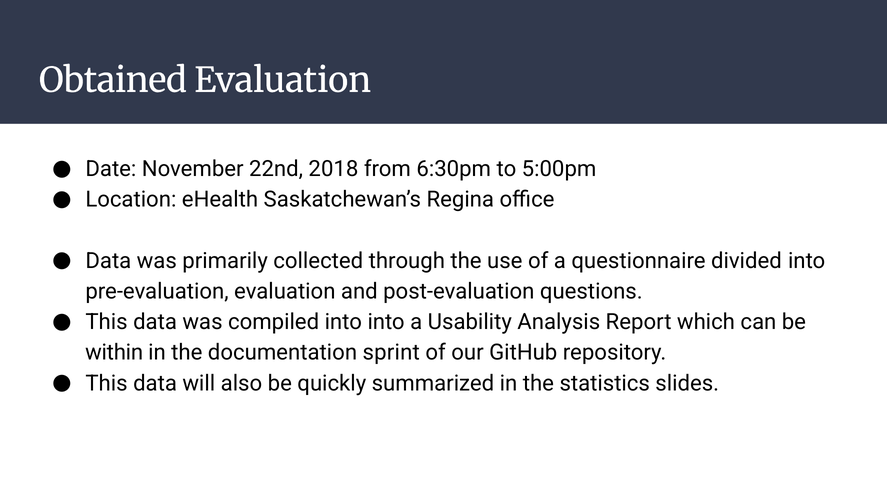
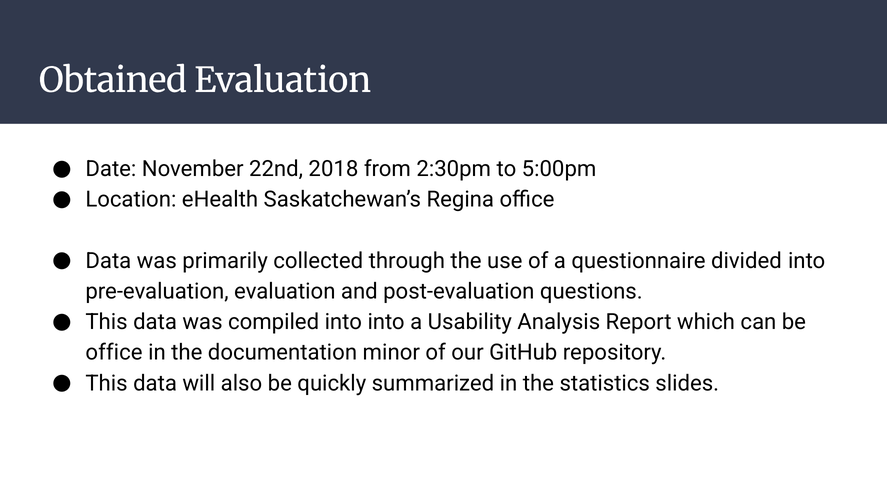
6:30pm: 6:30pm -> 2:30pm (454, 169)
within: within -> office (114, 353)
sprint: sprint -> minor (391, 353)
